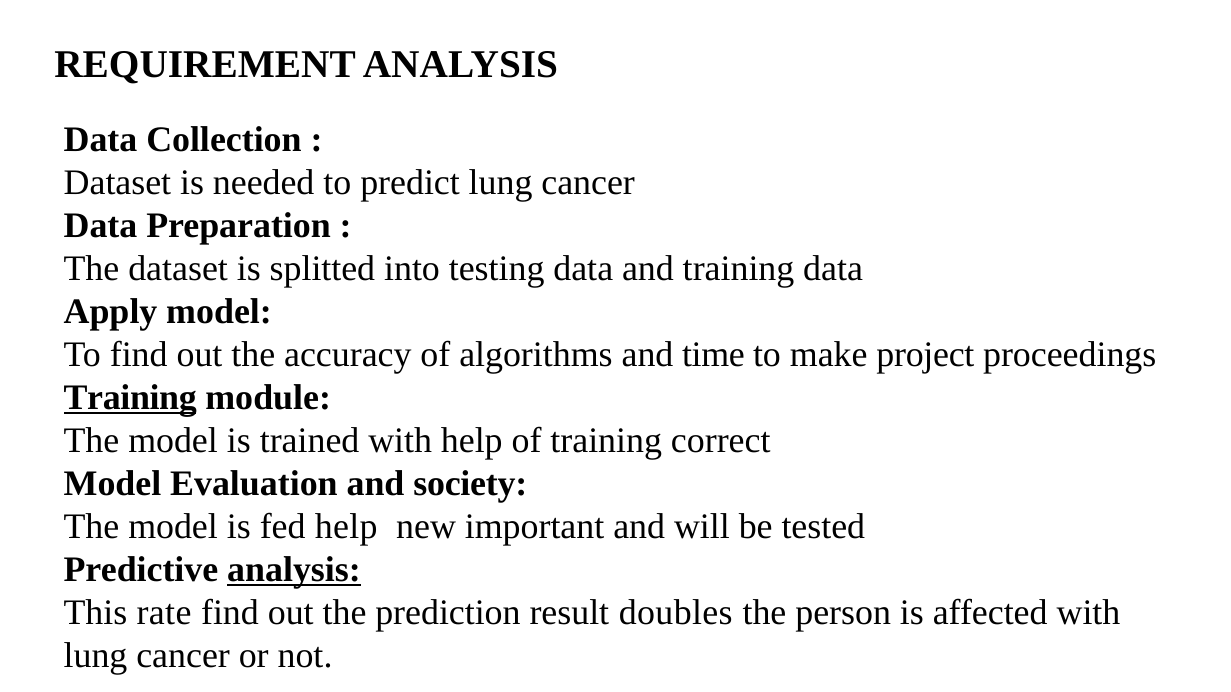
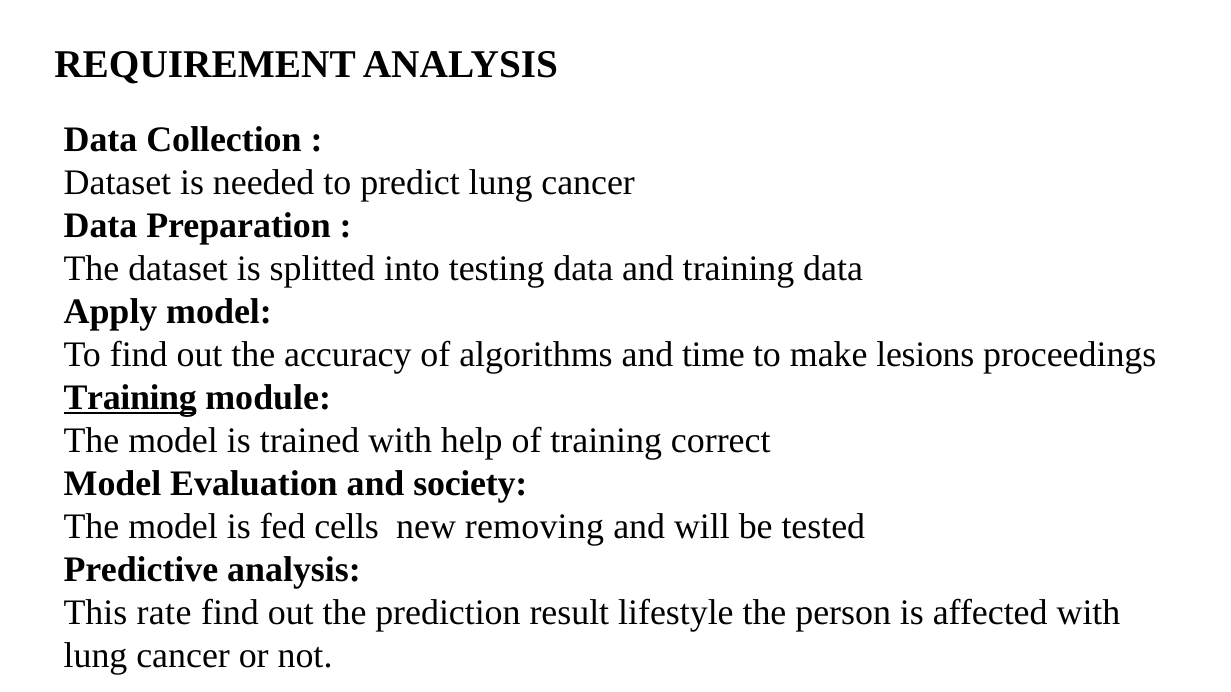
project: project -> lesions (925, 355)
fed help: help -> cells (347, 527)
important: important -> removing (534, 527)
analysis underline: present -> none (294, 570)
doubles: doubles -> lifestyle (676, 613)
